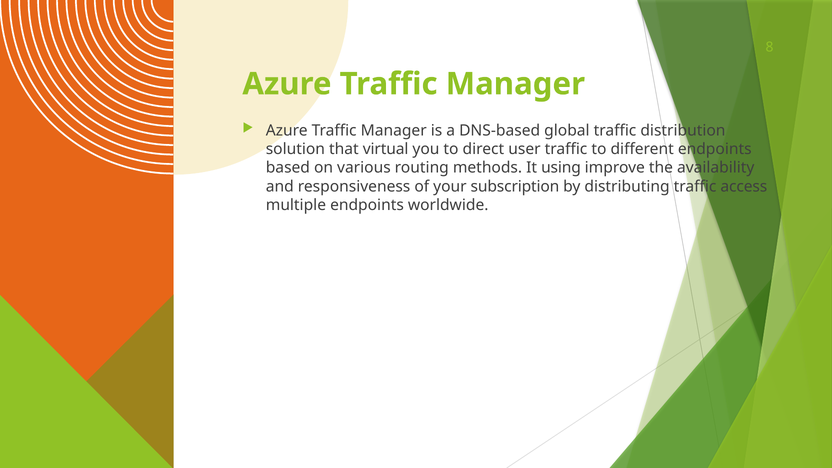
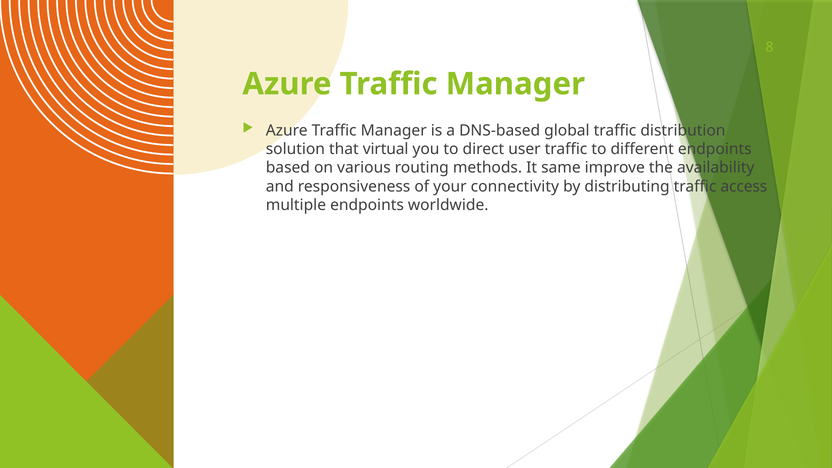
using: using -> same (561, 168)
subscription: subscription -> connectivity (515, 187)
